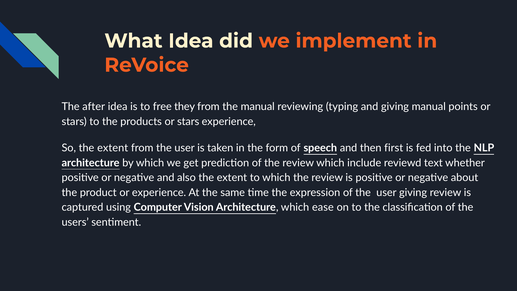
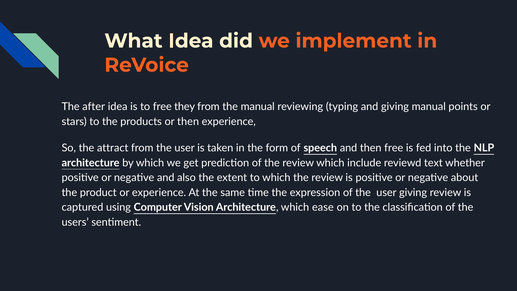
products or stars: stars -> then (188, 121)
So the extent: extent -> attract (113, 148)
then first: first -> free (394, 148)
